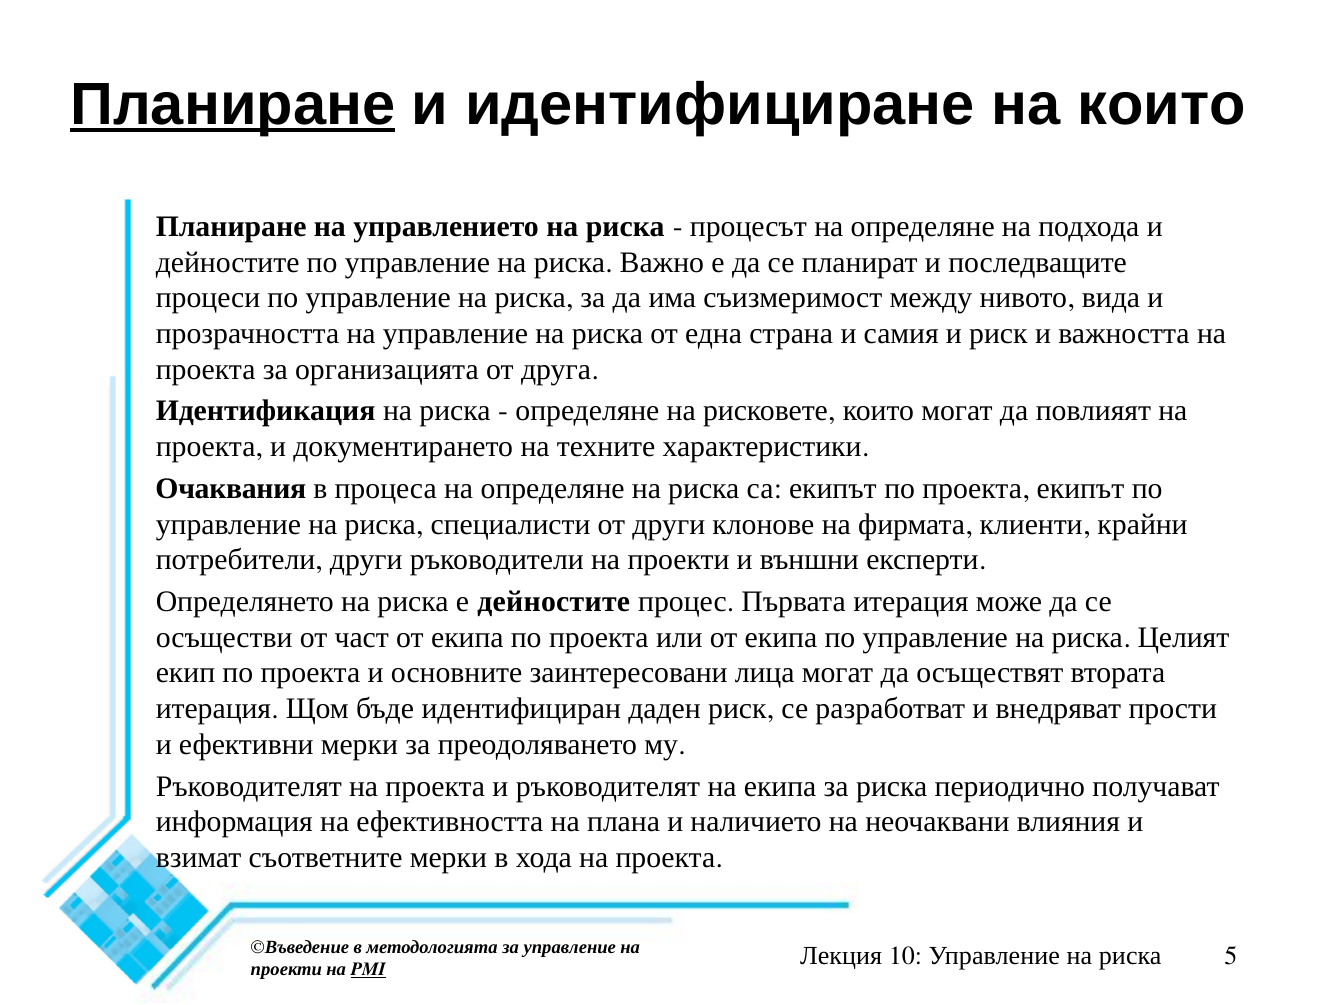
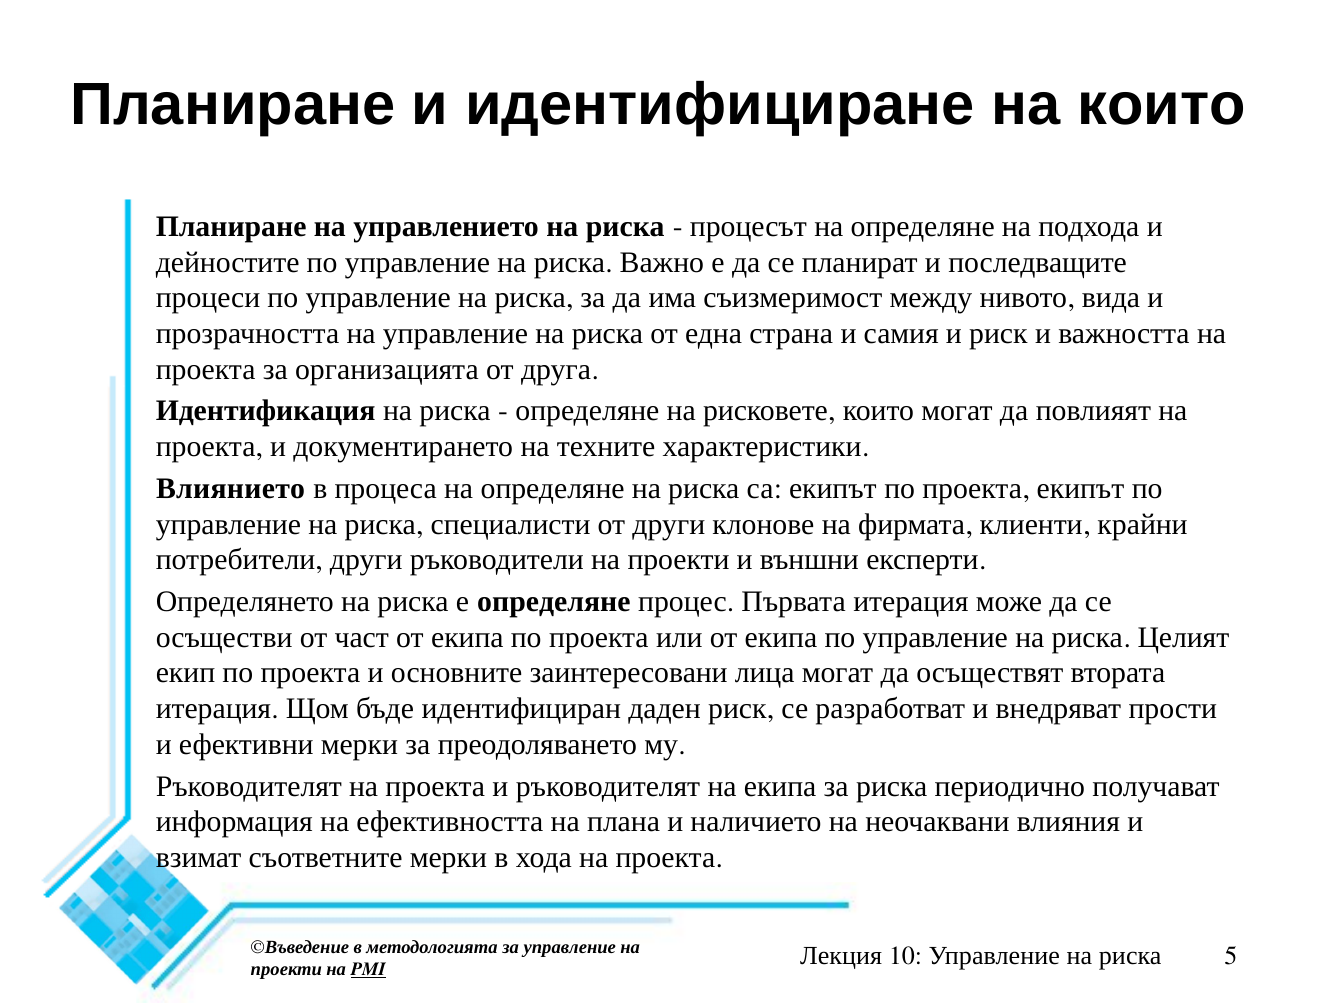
Планиране underline: present -> none (233, 105)
Очаквания: Очаквания -> Влиянието (231, 489)
дейностите: дейностите -> определяне (554, 602)
